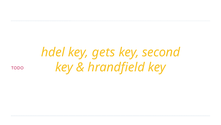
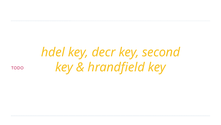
gets: gets -> decr (104, 52)
